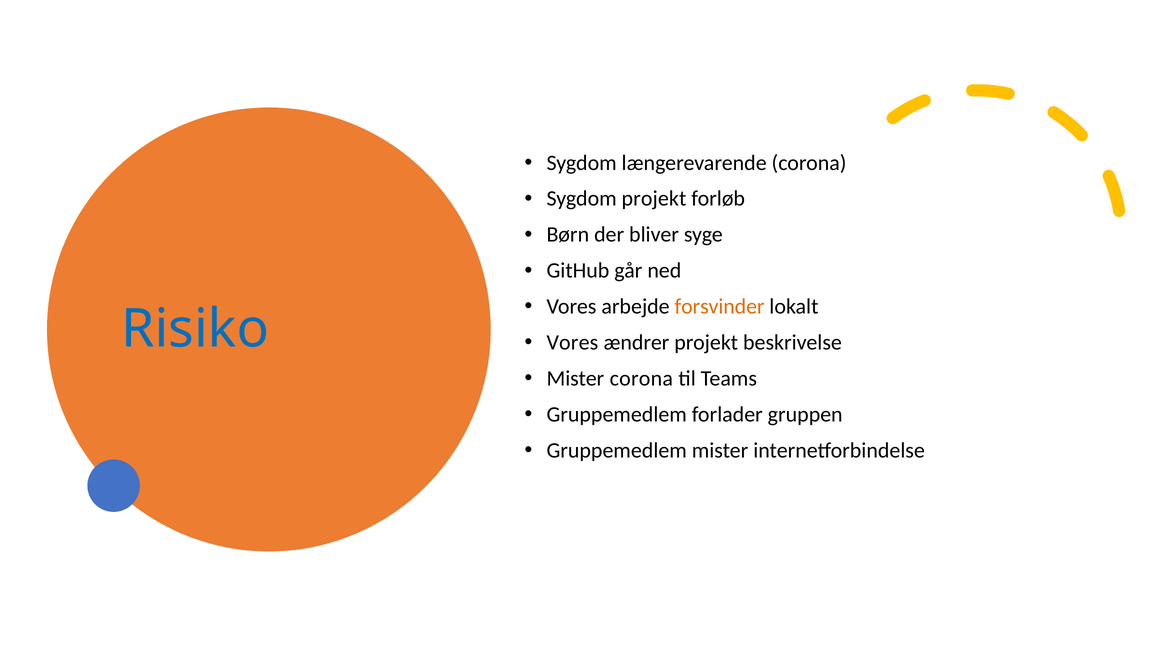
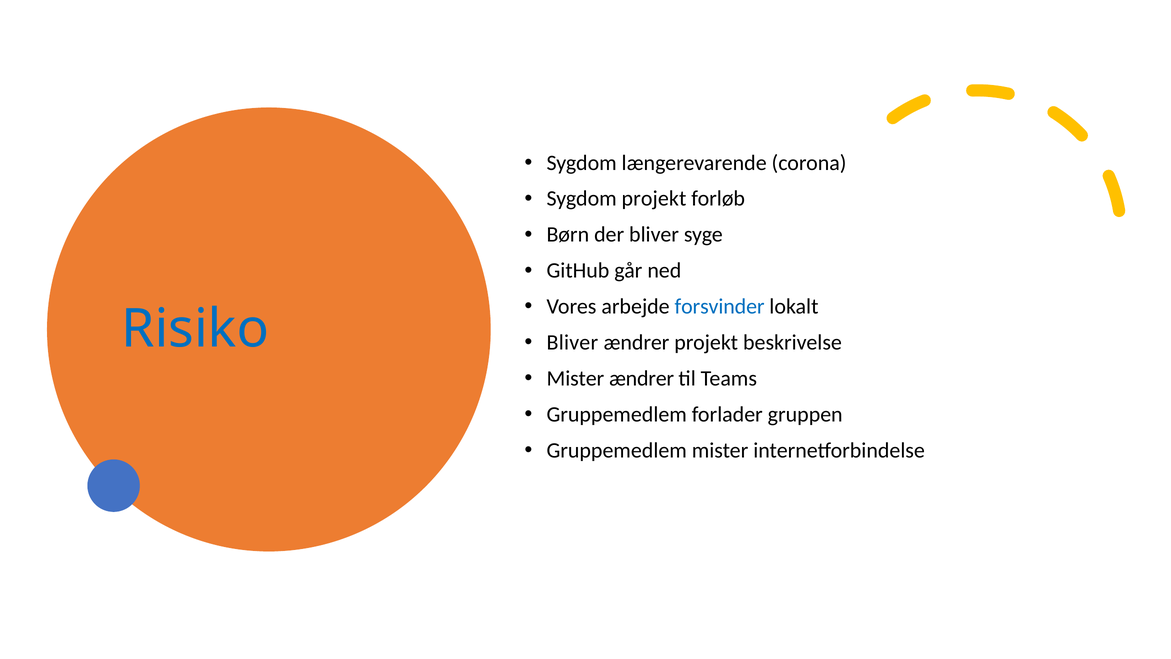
forsvinder colour: orange -> blue (720, 306)
Vores: Vores -> Bliver (572, 342)
Mister corona: corona -> ændrer (642, 378)
